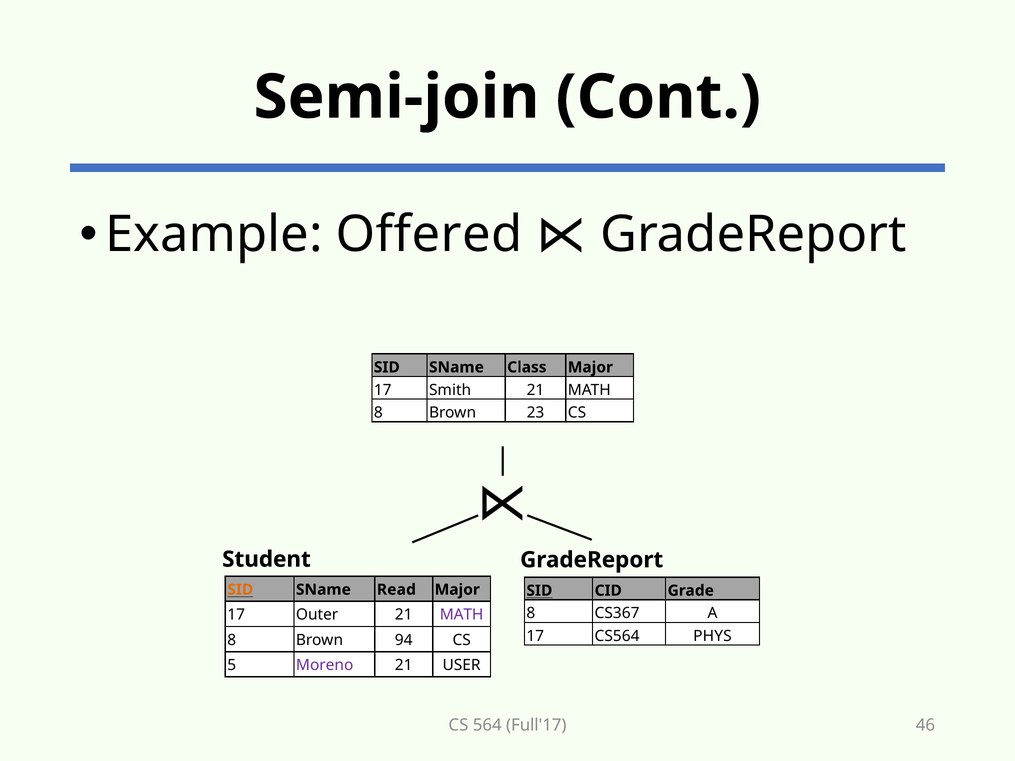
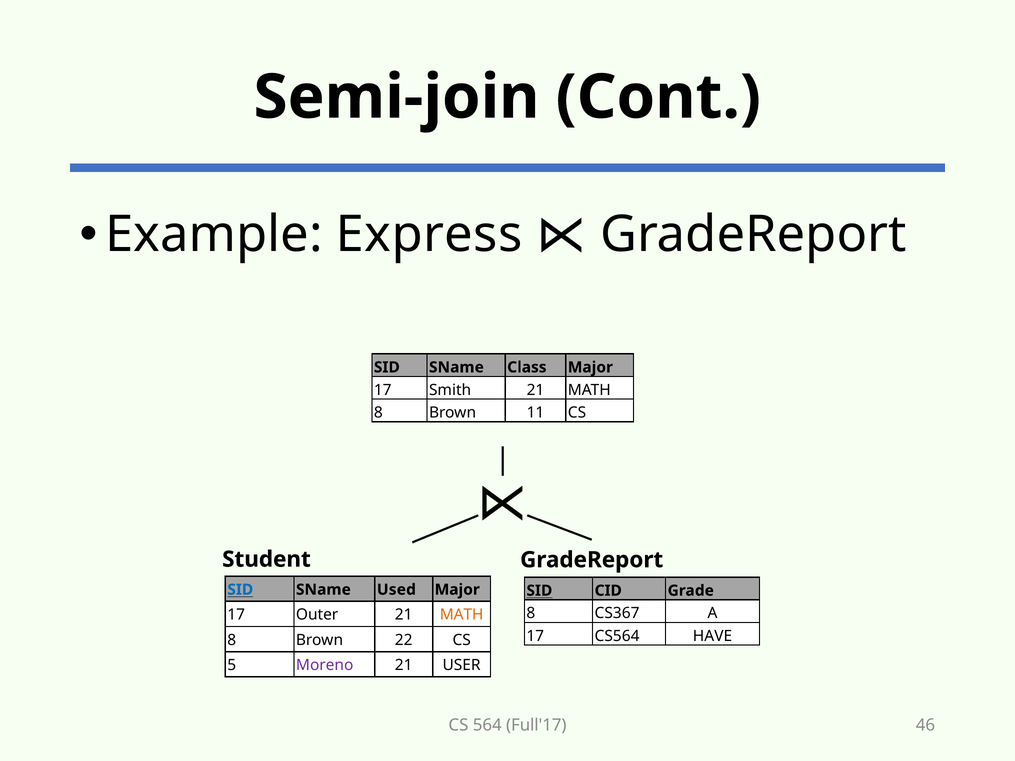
Offered: Offered -> Express (429, 235)
23: 23 -> 11 (535, 413)
SID colour: orange -> blue (240, 590)
Read: Read -> Used (396, 590)
MATH colour: purple -> orange (462, 615)
PHYS: PHYS -> HAVE (713, 636)
94: 94 -> 22 (404, 640)
